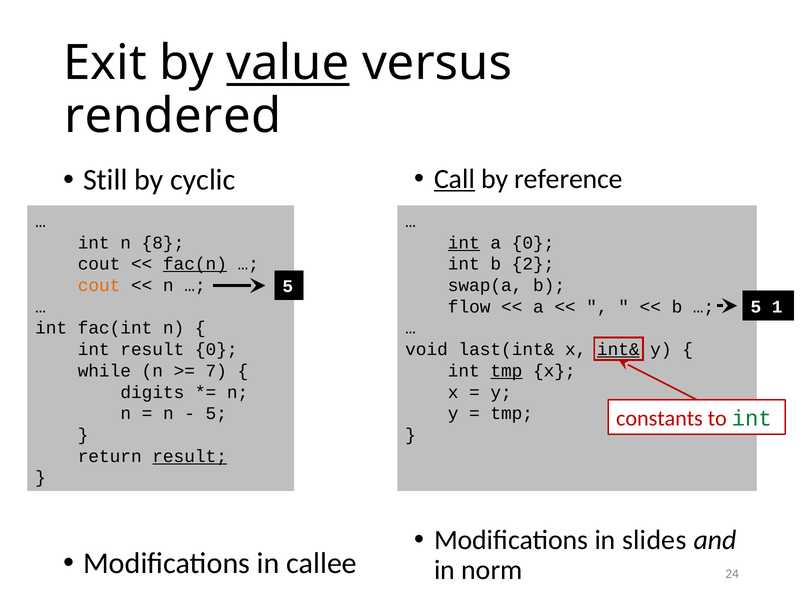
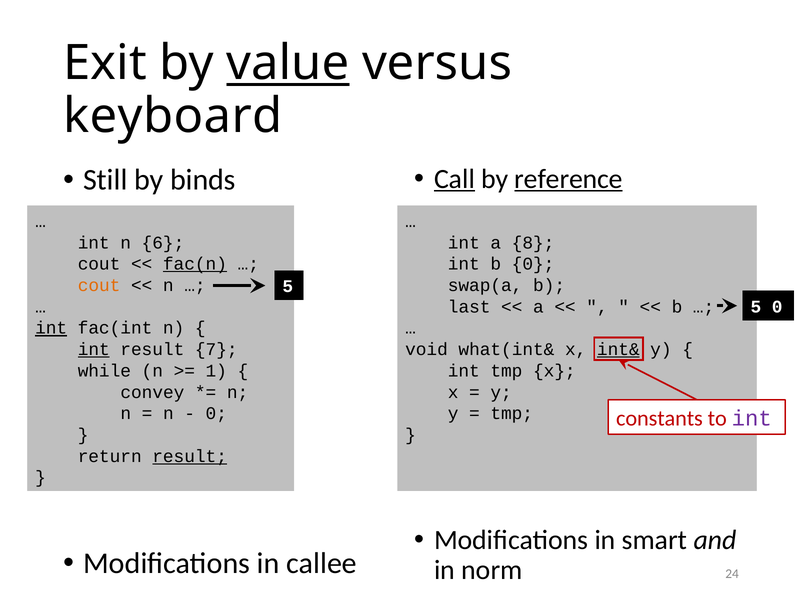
rendered: rendered -> keyboard (173, 116)
cyclic: cyclic -> binds (203, 180)
reference underline: none -> present (569, 179)
8: 8 -> 6 (163, 243)
int underline: present -> none (464, 243)
a 0: 0 -> 8 (533, 243)
b 2: 2 -> 0 (533, 264)
flow: flow -> last (469, 307)
5 1: 1 -> 0 (777, 307)
int underline: none -> present (51, 328)
int underline: none -> present (94, 350)
result 0: 0 -> 7 (216, 350)
last(int&: last(int& -> what(int& (506, 350)
7: 7 -> 1 (216, 371)
tmp underline: present -> none (506, 371)
digits: digits -> convey (152, 393)
5: 5 -> 0 (216, 414)
int colour: green -> purple (752, 419)
slides: slides -> smart (654, 541)
